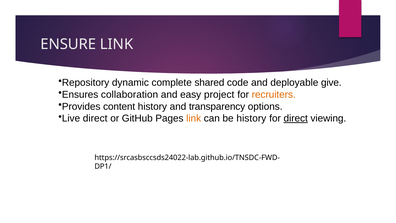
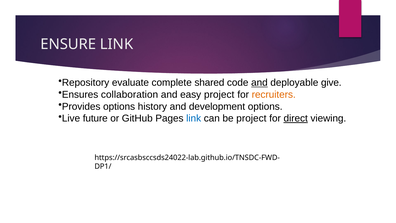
dynamic: dynamic -> evaluate (130, 83)
and underline: none -> present (259, 83)
Provides content: content -> options (119, 106)
transparency: transparency -> development (217, 106)
Live direct: direct -> future (95, 118)
link colour: orange -> blue (194, 118)
be history: history -> project (251, 118)
